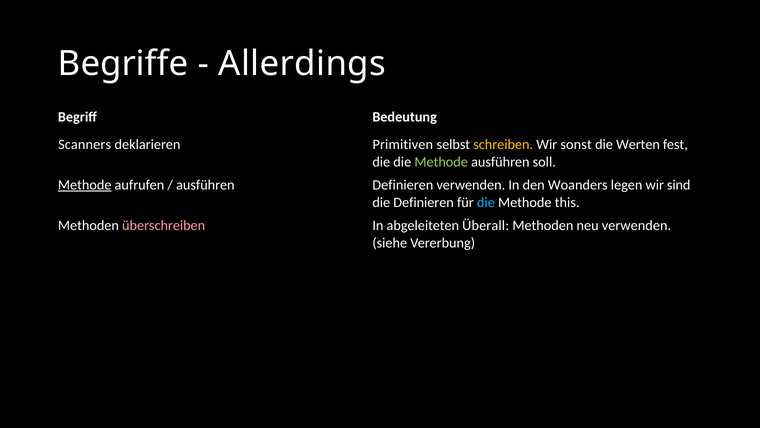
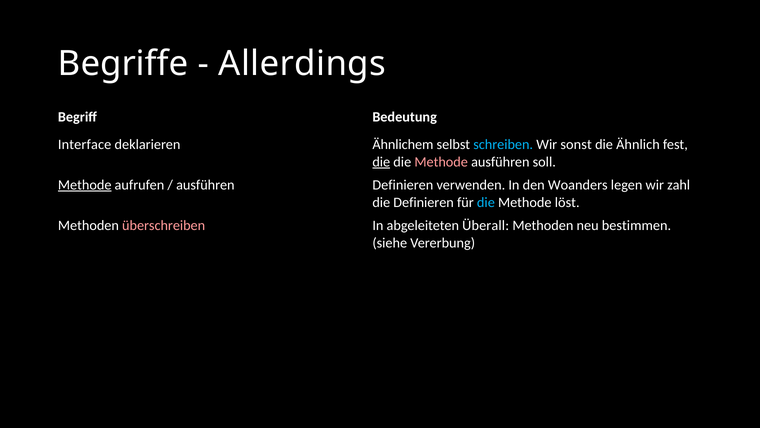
Scanners: Scanners -> Interface (85, 144)
Primitiven: Primitiven -> Ähnlichem (403, 144)
schreiben colour: yellow -> light blue (503, 144)
Werten: Werten -> Ähnlich (638, 144)
die underline: none -> present (381, 162)
Methode colour: light green -> pink (441, 162)
sind: sind -> zahl (679, 185)
this: this -> löst (567, 202)
neu verwenden: verwenden -> bestimmen (637, 225)
